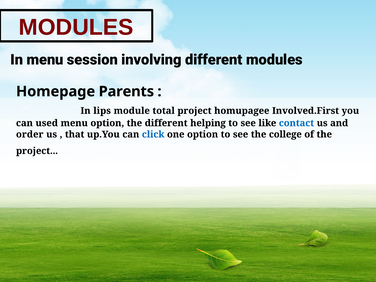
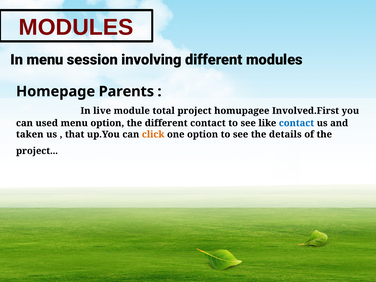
lips: lips -> live (102, 111)
different helping: helping -> contact (208, 123)
order: order -> taken (30, 134)
click colour: blue -> orange (153, 134)
college: college -> details (285, 134)
